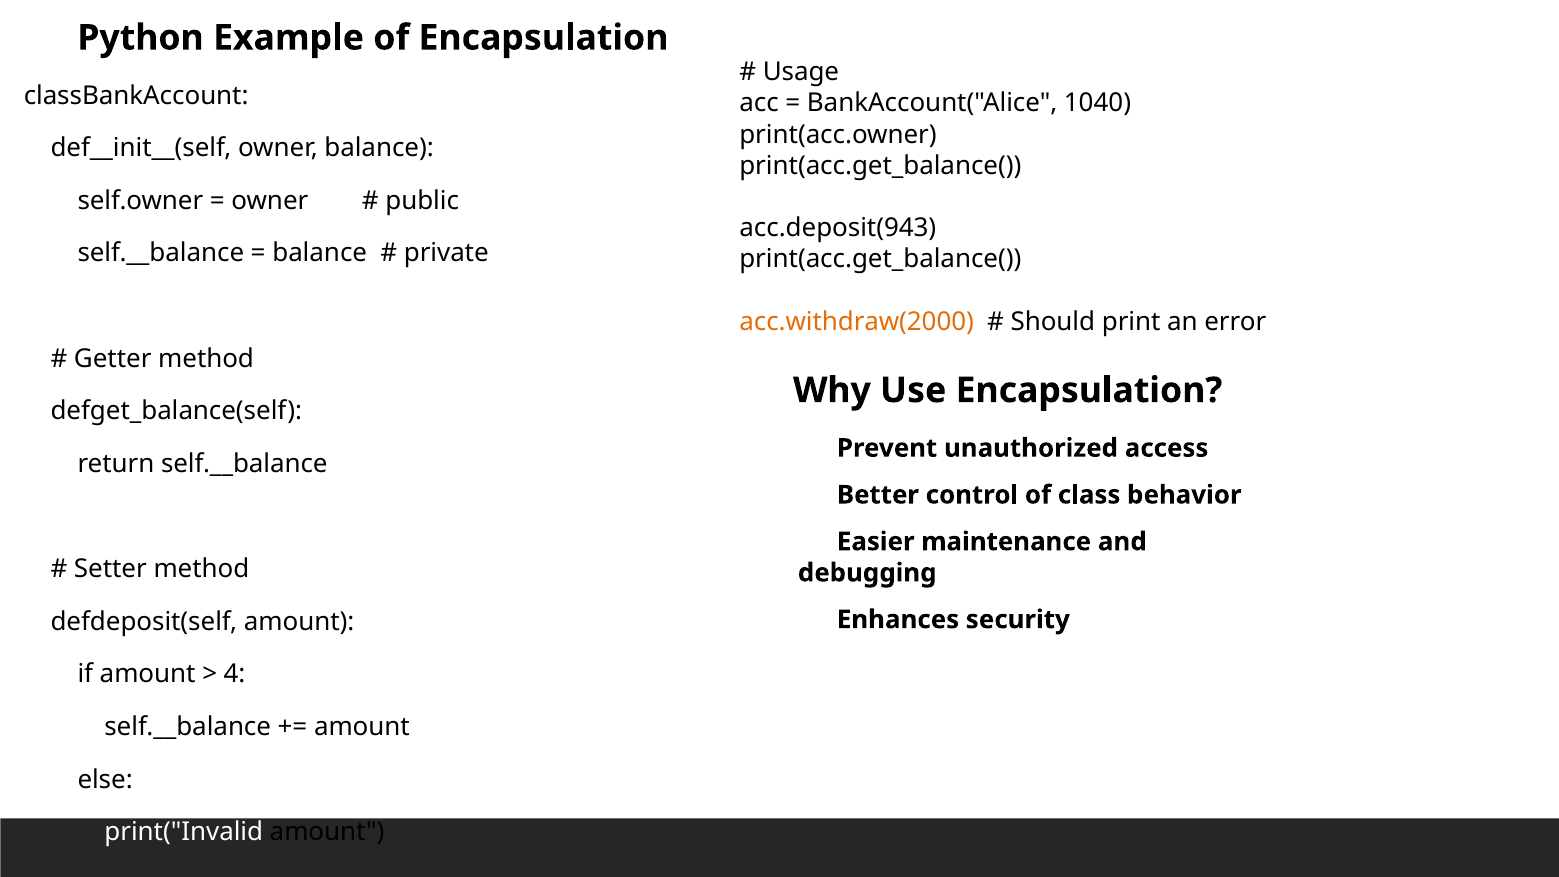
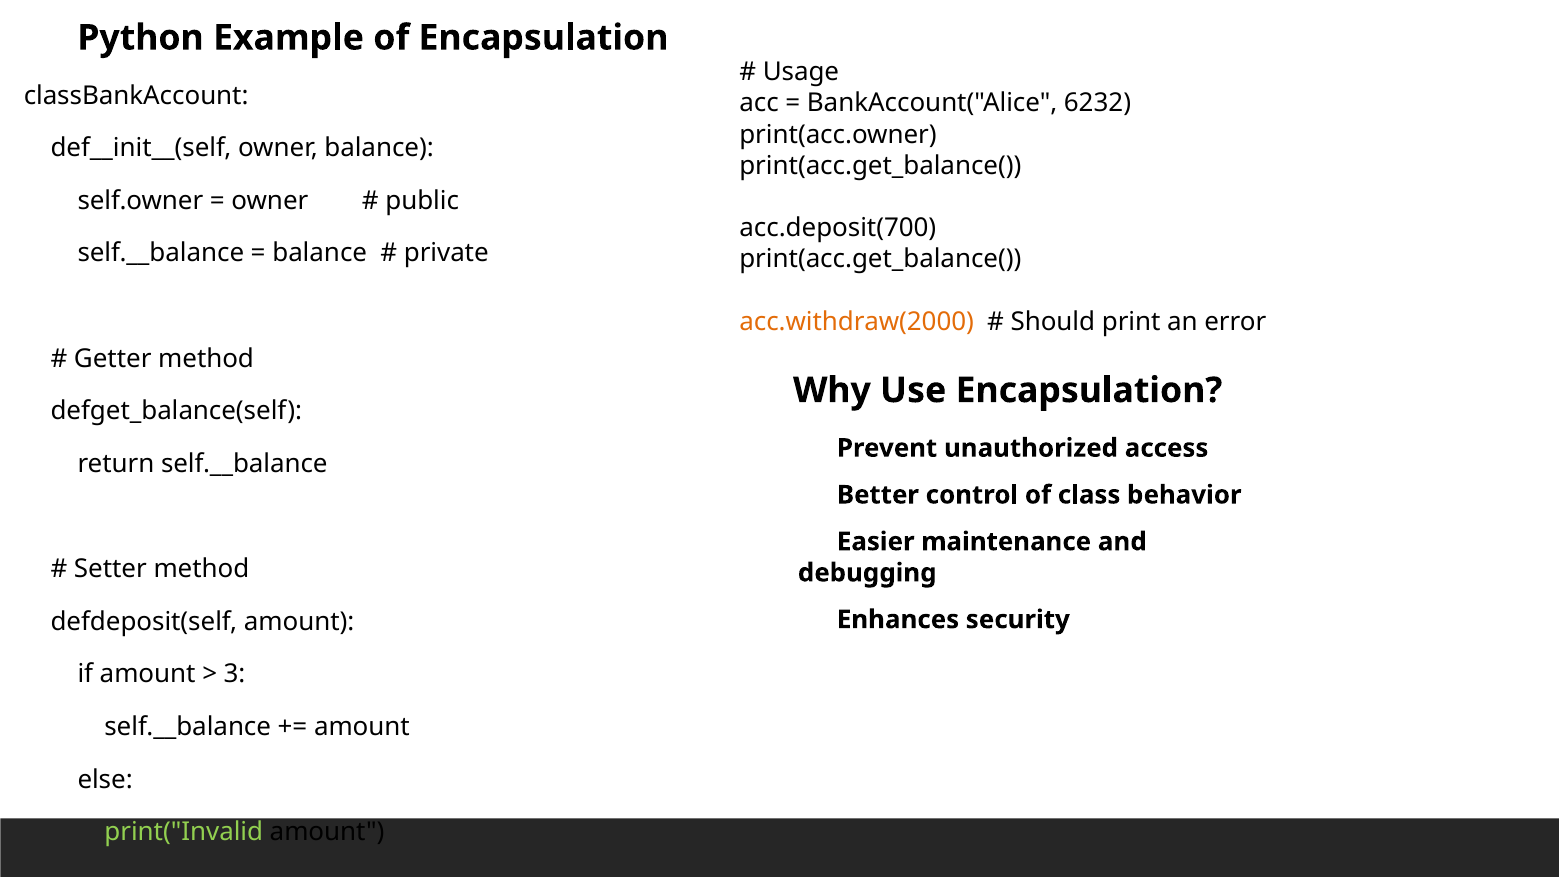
1040: 1040 -> 6232 (1097, 103)
acc.deposit(943: acc.deposit(943 -> acc.deposit(700 (838, 228)
4: 4 -> 3 (235, 674)
print("Invalid colour: white -> light green (184, 832)
